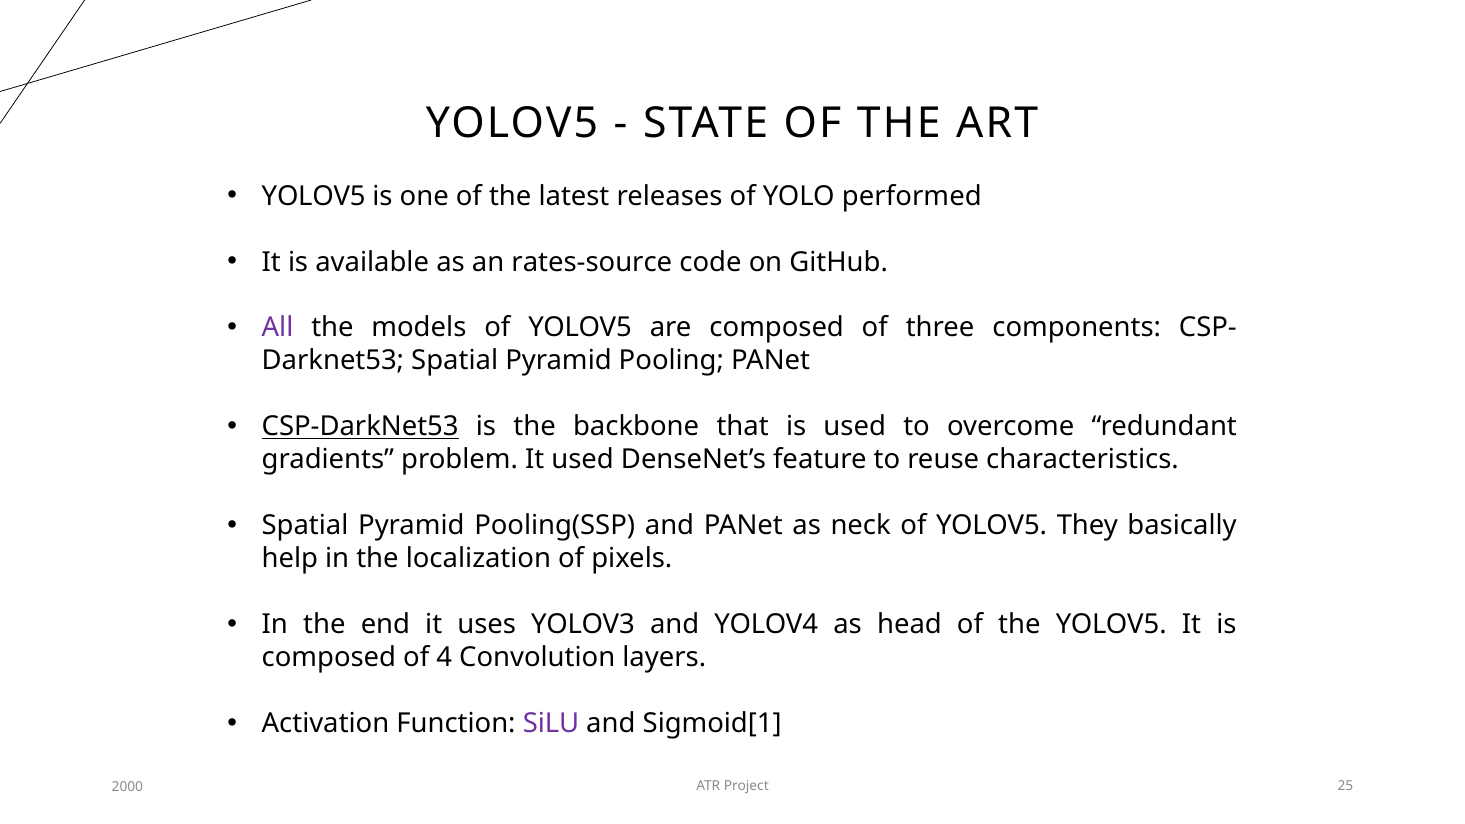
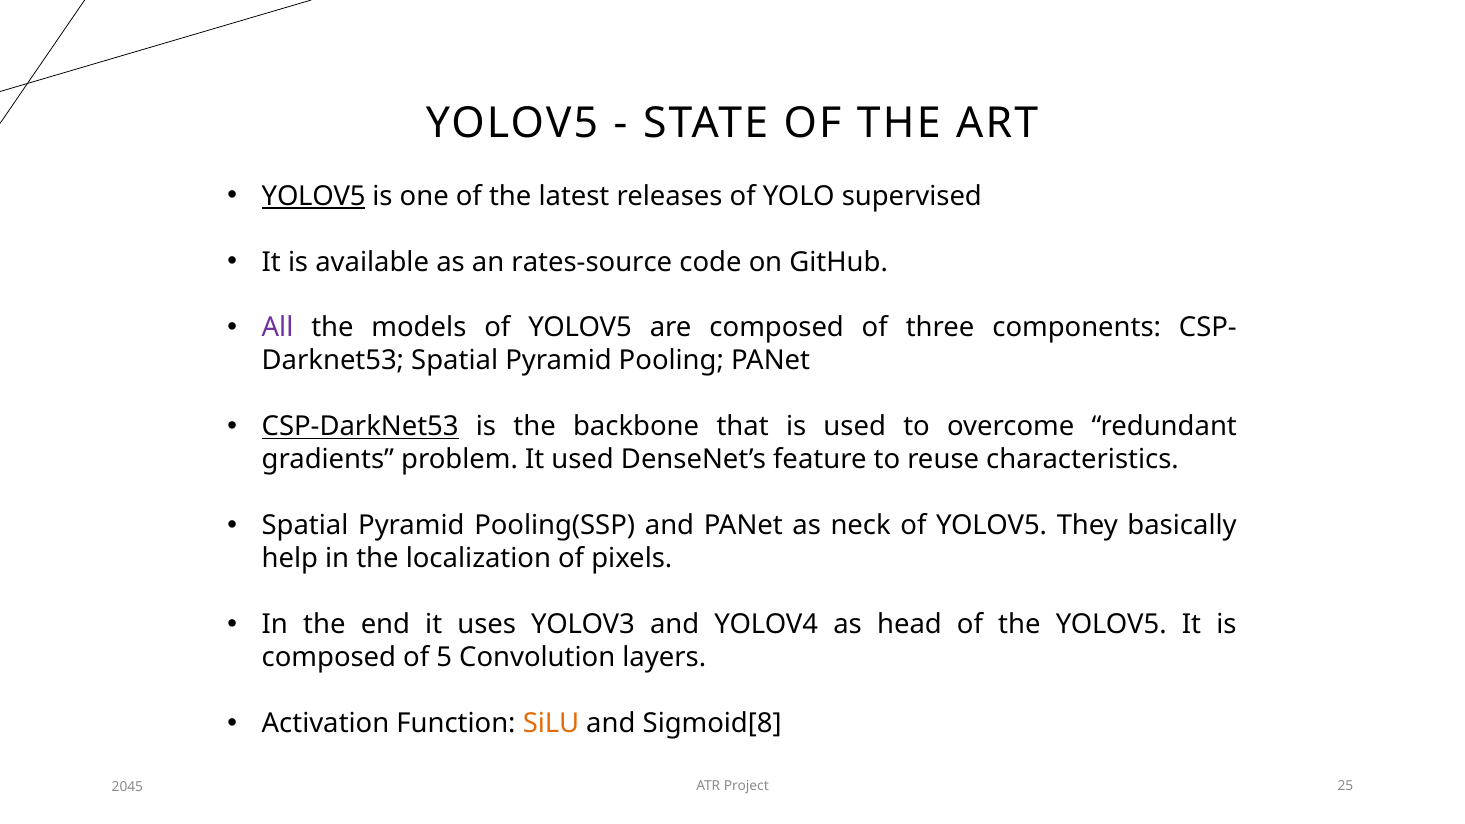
YOLOV5 underline: none -> present (314, 196)
performed: performed -> supervised (912, 196)
4: 4 -> 5 (444, 658)
SiLU colour: purple -> orange (551, 723)
Sigmoid[1: Sigmoid[1 -> Sigmoid[8 (712, 723)
2000: 2000 -> 2045 (127, 787)
